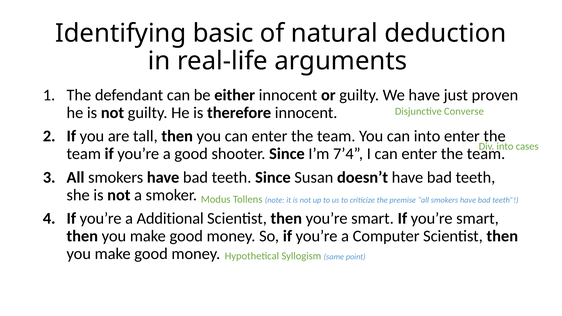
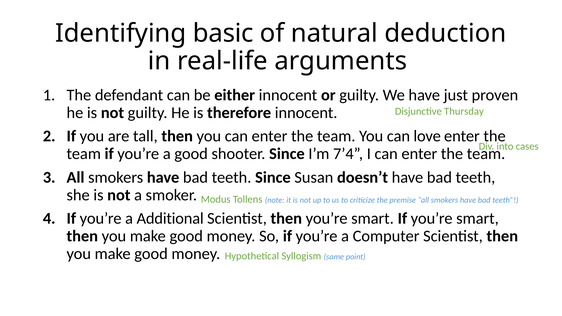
Converse: Converse -> Thursday (464, 111)
can into: into -> love (427, 136)
